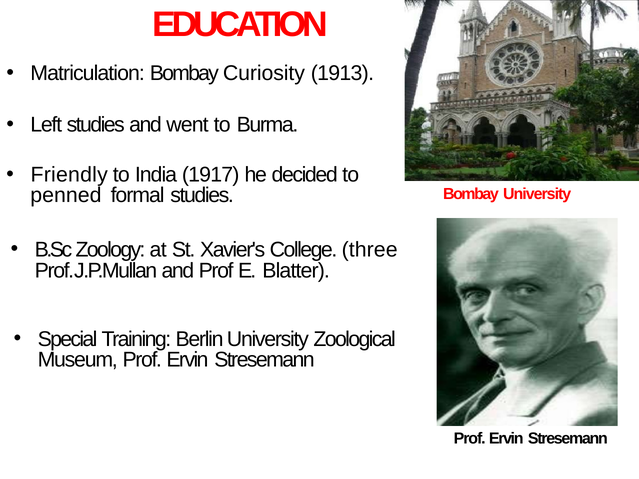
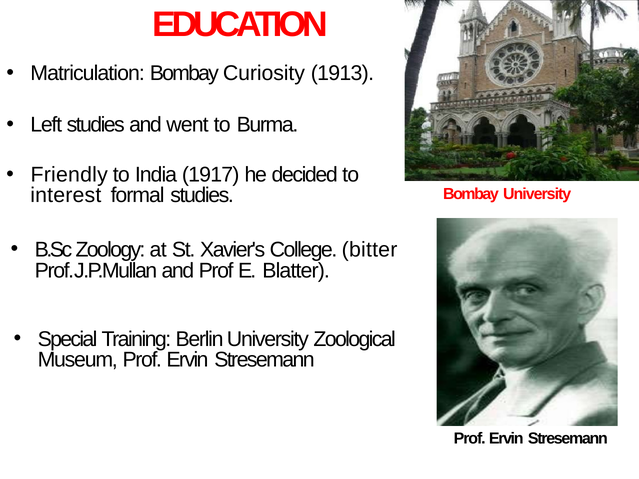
penned: penned -> interest (66, 195)
three: three -> bitter (370, 250)
